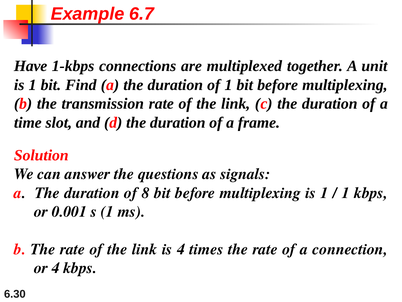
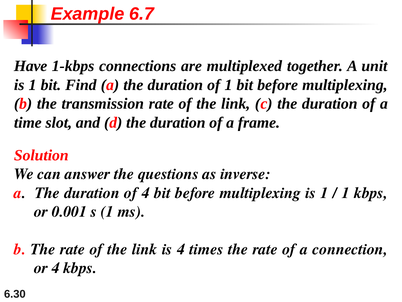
signals: signals -> inverse (245, 174)
of 8: 8 -> 4 (146, 193)
